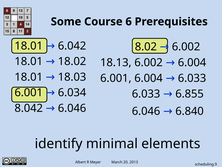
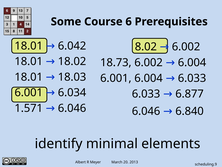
18.13: 18.13 -> 18.73 (116, 62)
6.855: 6.855 -> 6.877 (190, 94)
8.042: 8.042 -> 1.571 (29, 108)
